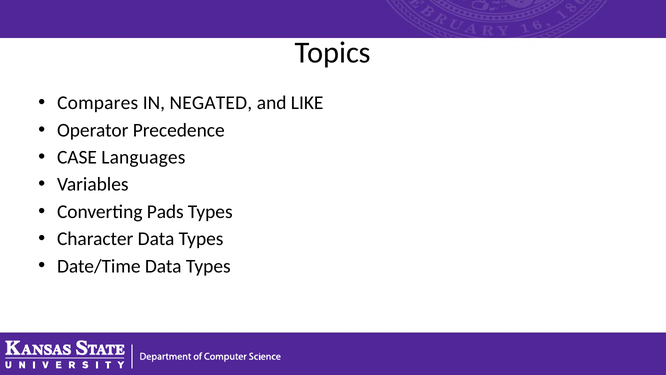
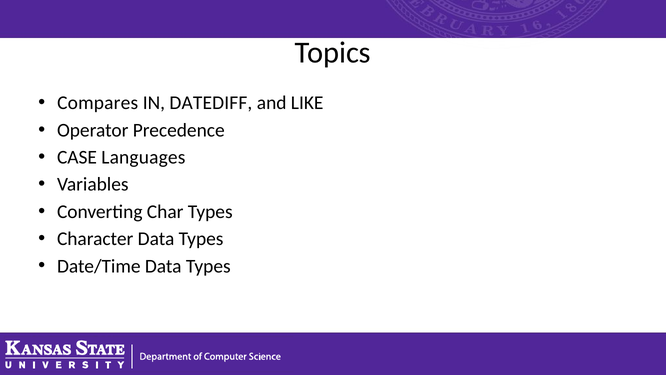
NEGATED: NEGATED -> DATEDIFF (211, 103)
Pads: Pads -> Char (165, 212)
